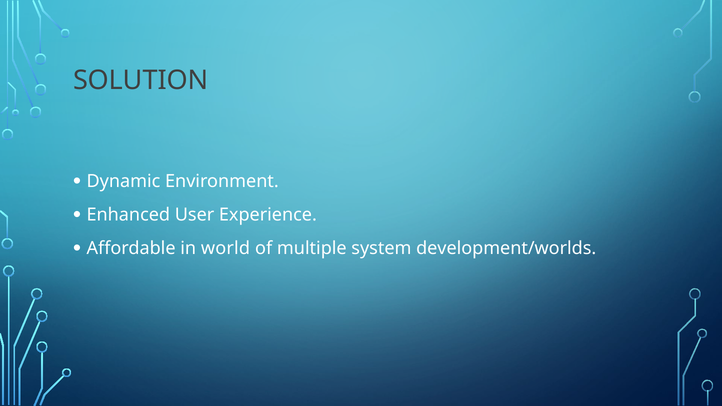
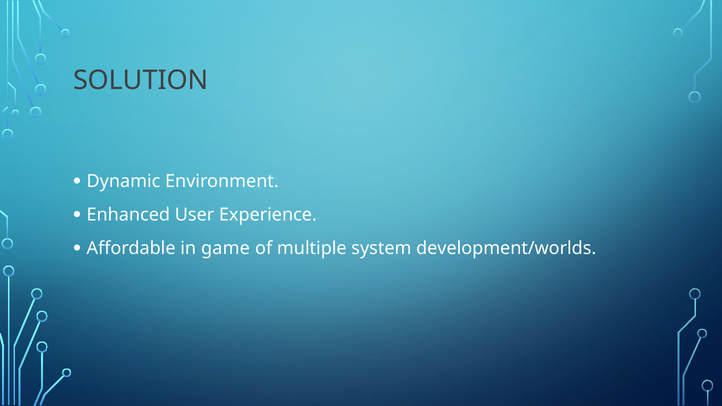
world: world -> game (225, 249)
